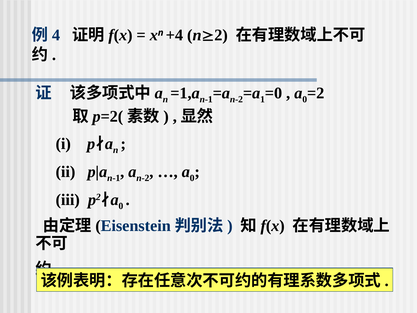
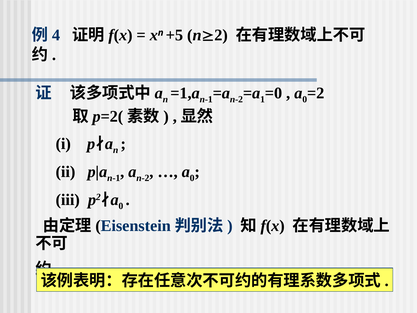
+4: +4 -> +5 (174, 35)
